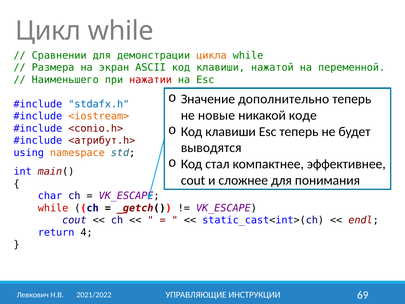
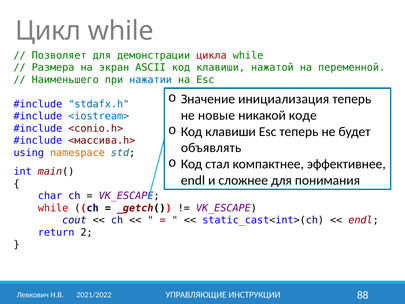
Сравнении: Сравнении -> Позволяет (59, 55)
цикла colour: orange -> red (211, 55)
нажатии colour: red -> blue (151, 80)
дополнительно: дополнительно -> инициализация (284, 99)
<iostream> colour: orange -> blue (99, 116)
<атрибут.h>: <атрибут.h> -> <массива.h> (102, 140)
выводятся: выводятся -> объявлять (211, 148)
cout: cout -> endl (193, 180)
4: 4 -> 2 (87, 232)
69: 69 -> 88 (363, 295)
